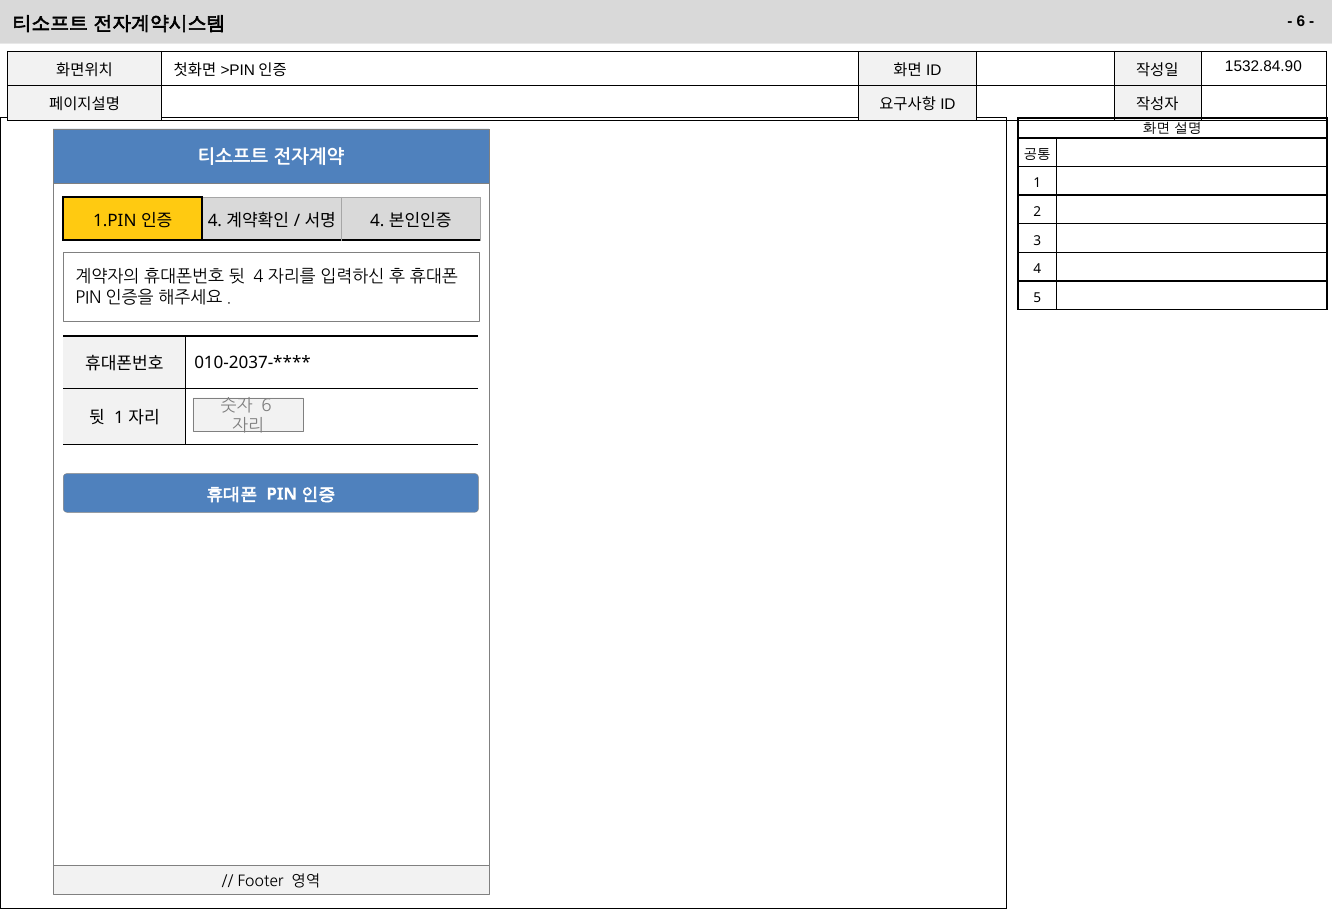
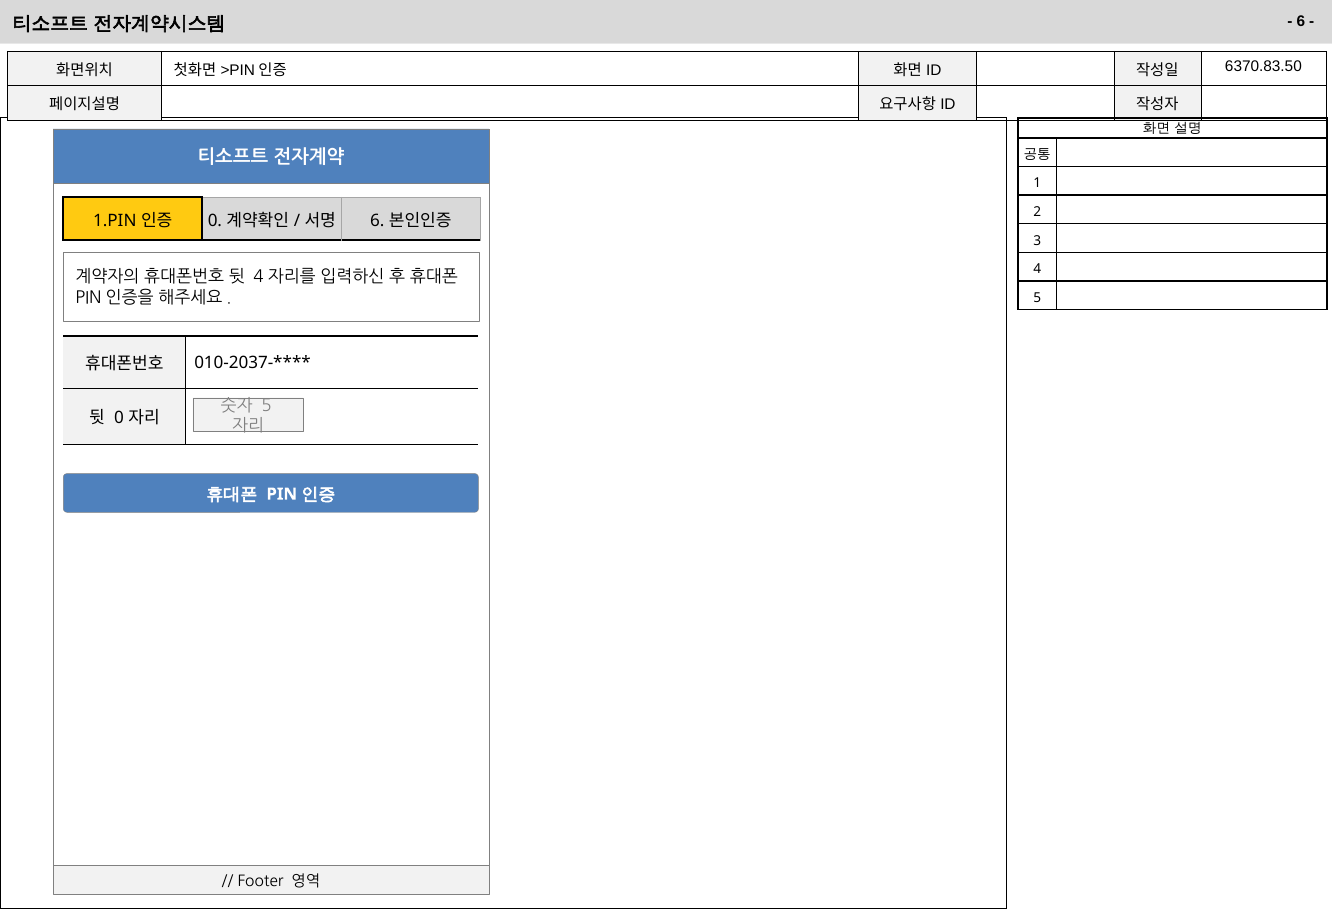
1532.84.90: 1532.84.90 -> 6370.83.50 (1263, 66)
4: 4 -> 0 (215, 220)
4: 4 -> 6 (377, 220)
6: 6 -> 5 (267, 406)
1: 1 -> 0 (119, 418)
